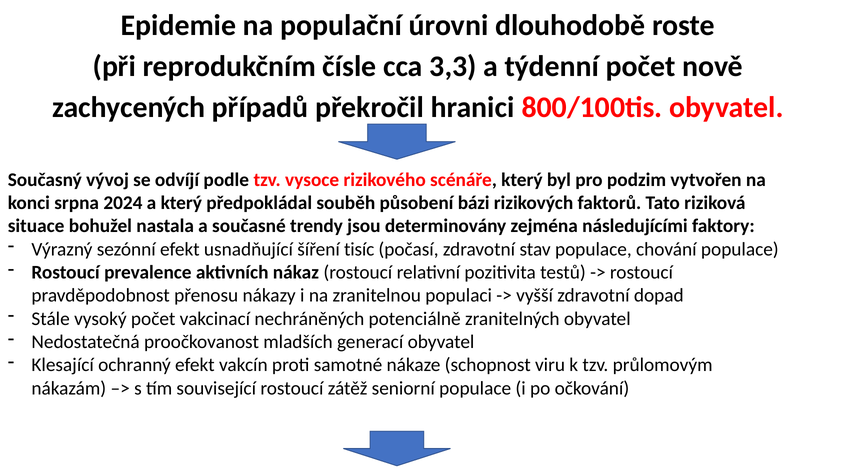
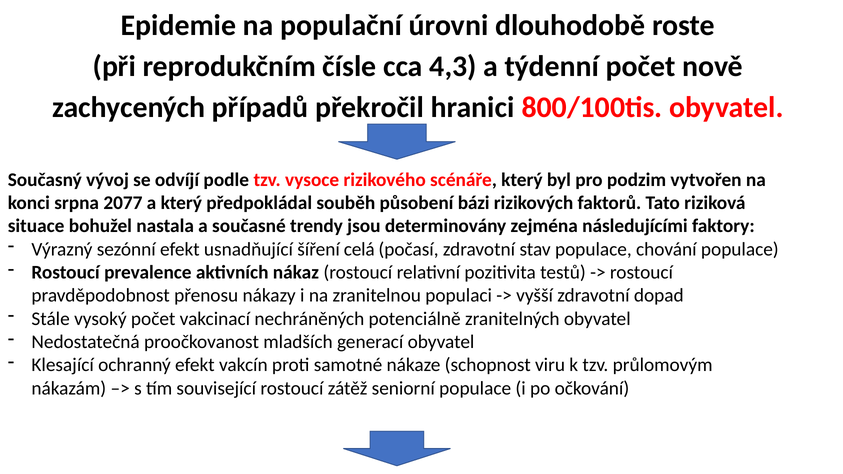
3,3: 3,3 -> 4,3 (453, 66)
2024: 2024 -> 2077 (123, 203)
tisíc: tisíc -> celá (359, 249)
